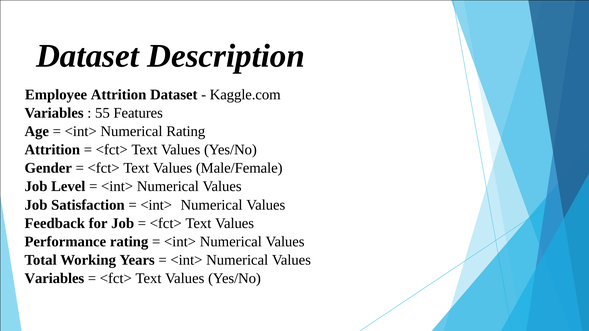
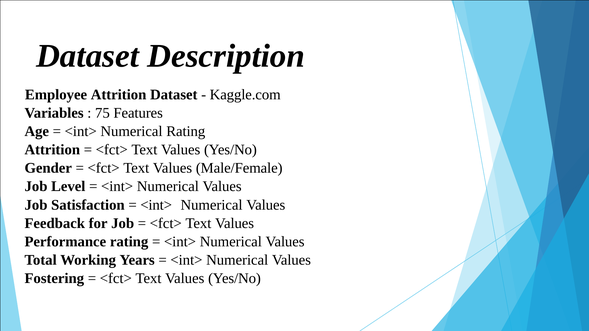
55: 55 -> 75 (102, 113)
Variables: Variables -> Fostering (54, 279)
